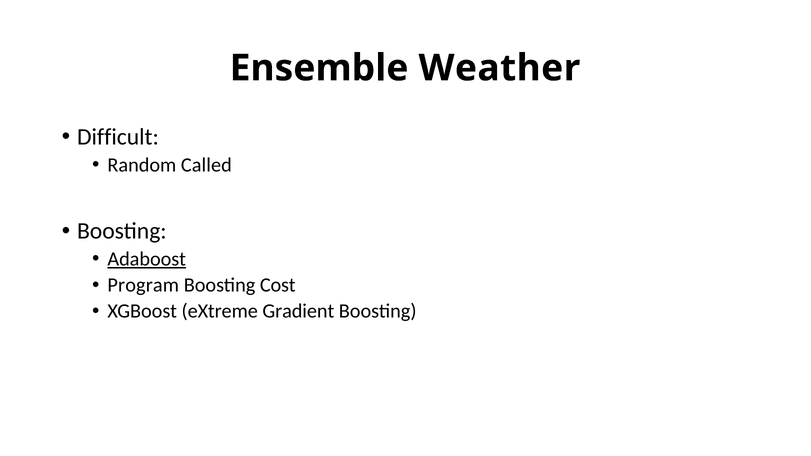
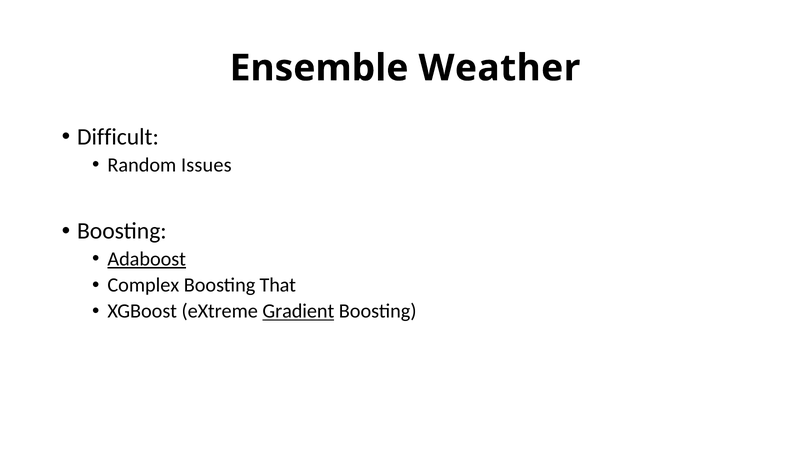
Called: Called -> Issues (206, 165)
Program: Program -> Complex (143, 285)
Cost: Cost -> That (278, 285)
Gradient underline: none -> present (298, 311)
